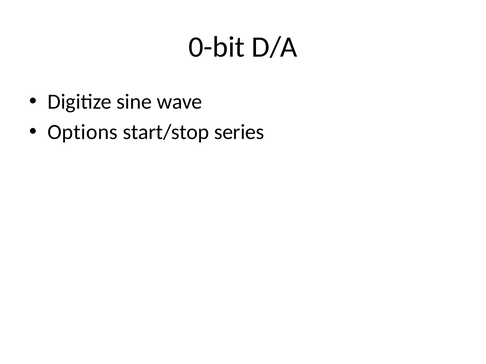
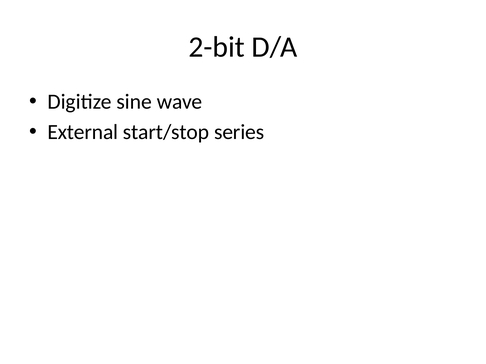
0-bit: 0-bit -> 2-bit (217, 47)
Options: Options -> External (83, 132)
